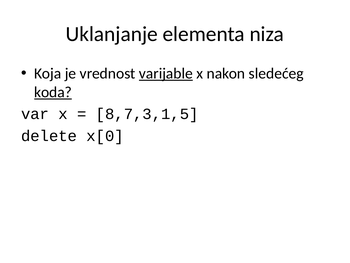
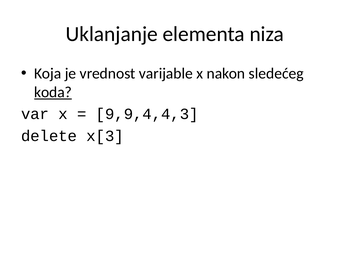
varijable underline: present -> none (166, 73)
8,7,3,1,5: 8,7,3,1,5 -> 9,9,4,4,3 (147, 114)
x[0: x[0 -> x[3 (105, 136)
